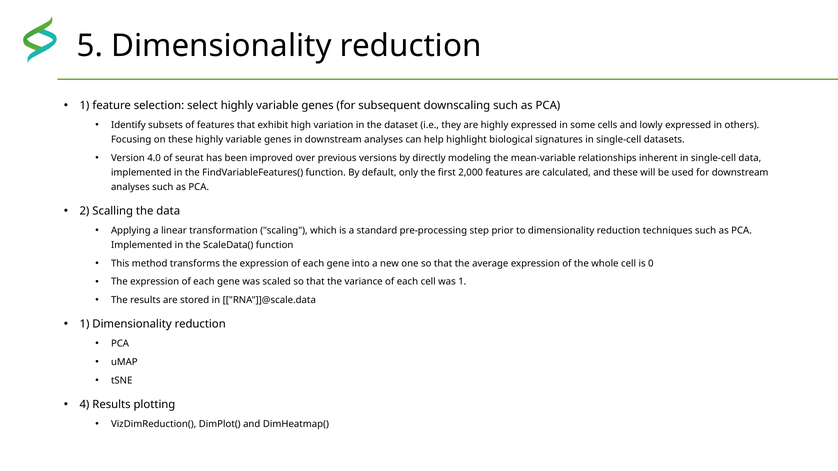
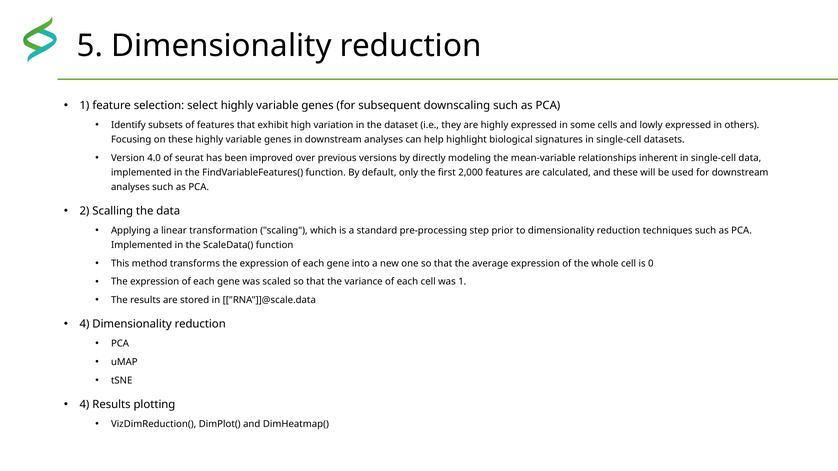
1: 1 -> 4 (85, 325)
